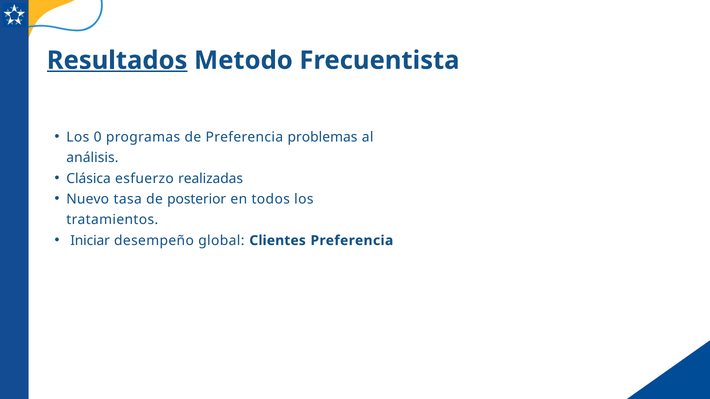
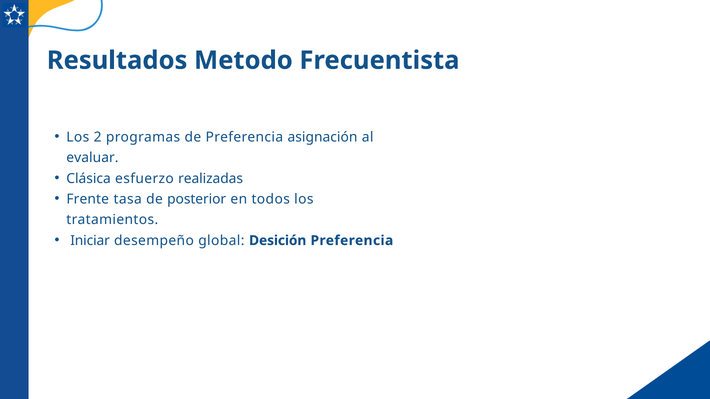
Resultados underline: present -> none (117, 60)
0: 0 -> 2 (98, 137)
problemas: problemas -> asignación (323, 137)
análisis: análisis -> evaluar (92, 158)
Nuevo: Nuevo -> Frente (88, 199)
Clientes: Clientes -> Desición (278, 241)
